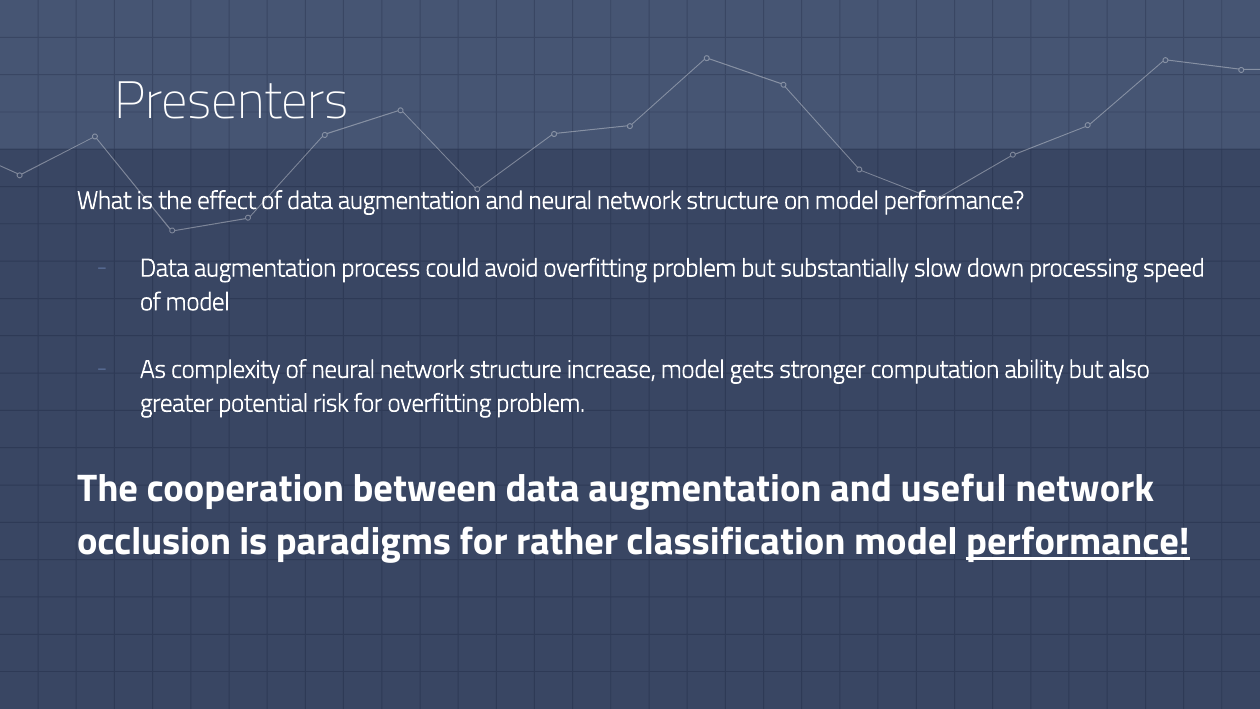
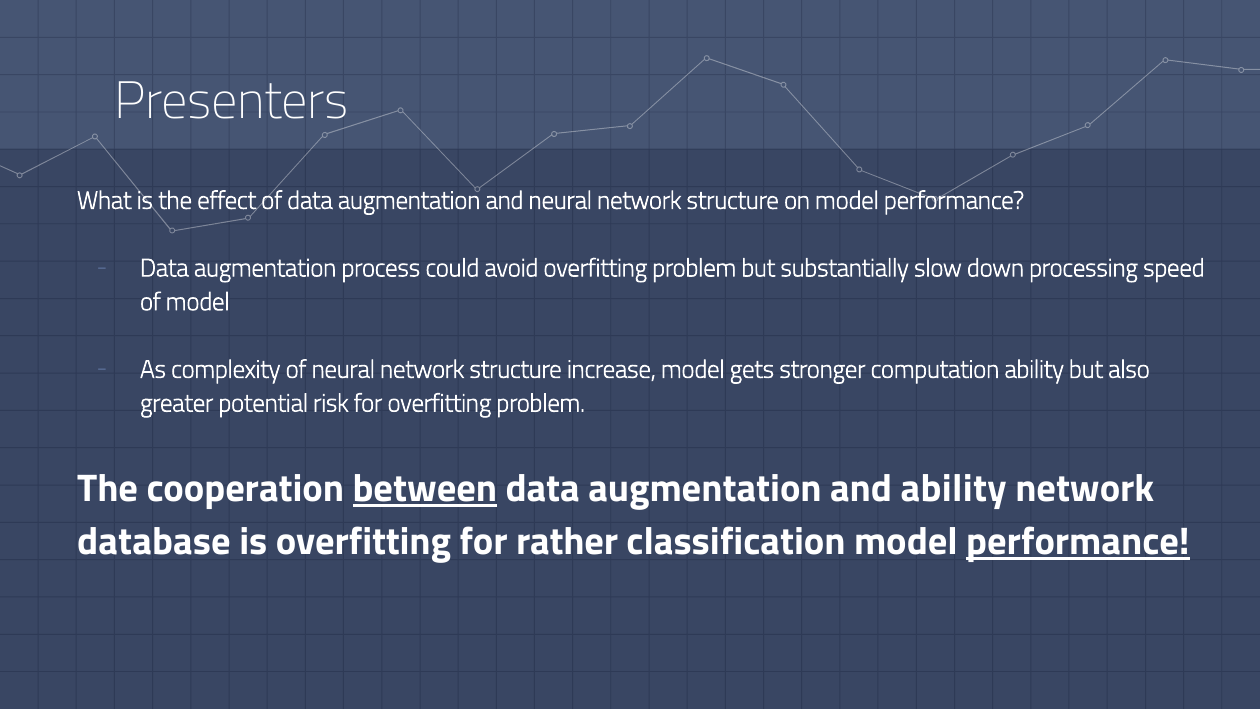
between underline: none -> present (425, 489)
and useful: useful -> ability (954, 489)
occlusion: occlusion -> database (154, 542)
is paradigms: paradigms -> overfitting (363, 542)
